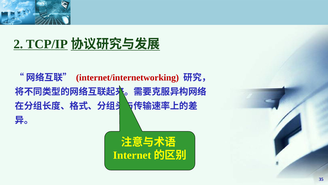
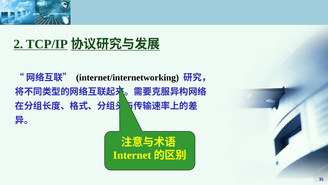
internet/internetworking colour: red -> black (127, 77)
